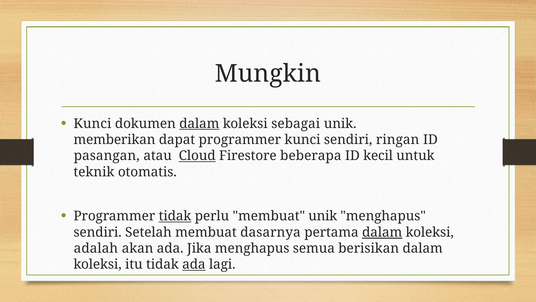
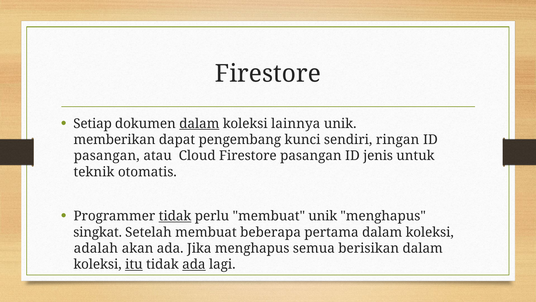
Mungkin: Mungkin -> Firestore (268, 74)
Kunci: Kunci -> Setiap (93, 123)
sebagai: sebagai -> lainnya (296, 123)
dapat programmer: programmer -> pengembang (240, 139)
Cloud underline: present -> none (197, 156)
Firestore beberapa: beberapa -> pasangan (311, 156)
kecil: kecil -> jenis (378, 156)
sendiri: sendiri -> singkat (98, 232)
dasarnya: dasarnya -> beberapa (271, 232)
dalam underline: present -> none (382, 232)
itu underline: none -> present (134, 264)
